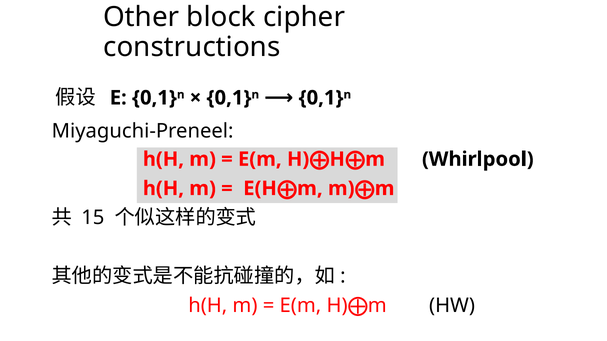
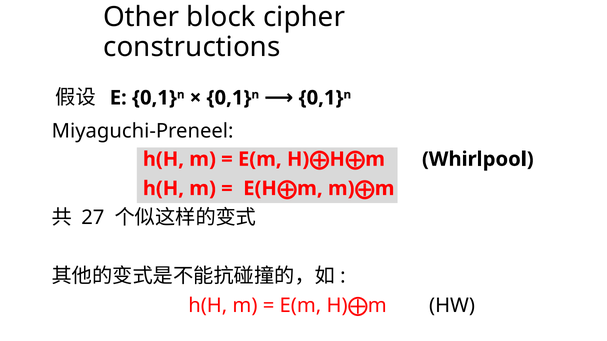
15: 15 -> 27 (93, 218)
